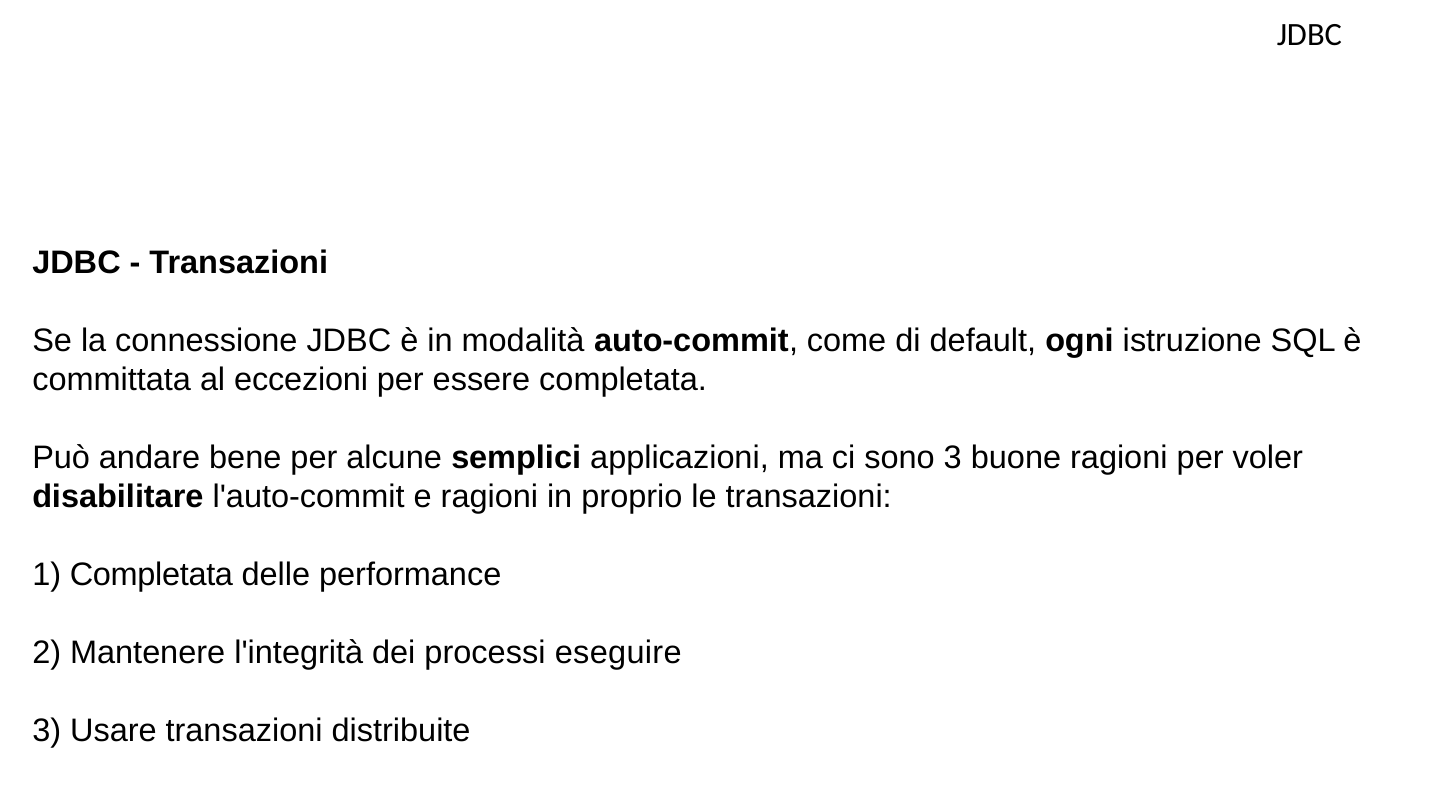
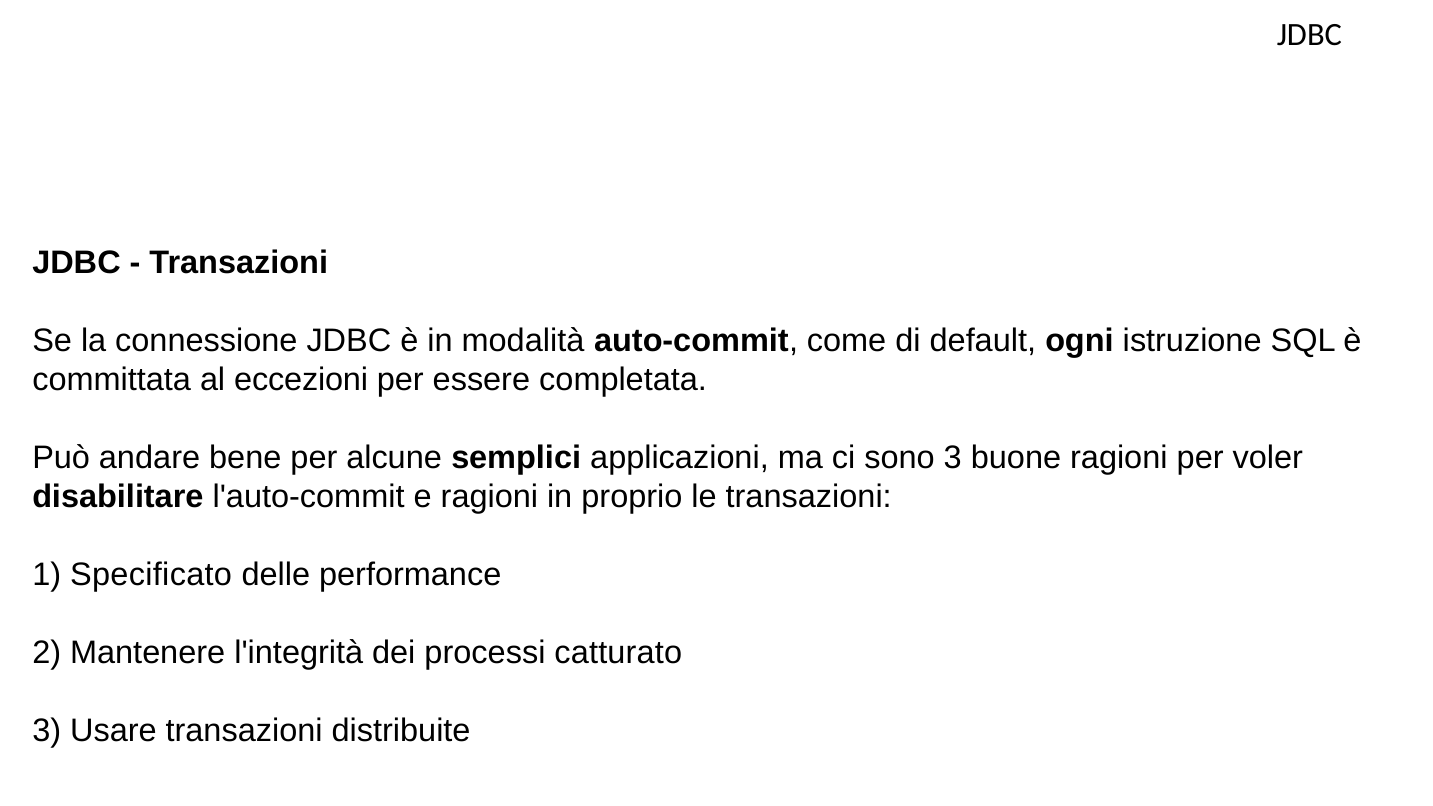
1 Completata: Completata -> Specificato (151, 575)
eseguire: eseguire -> catturato (618, 653)
